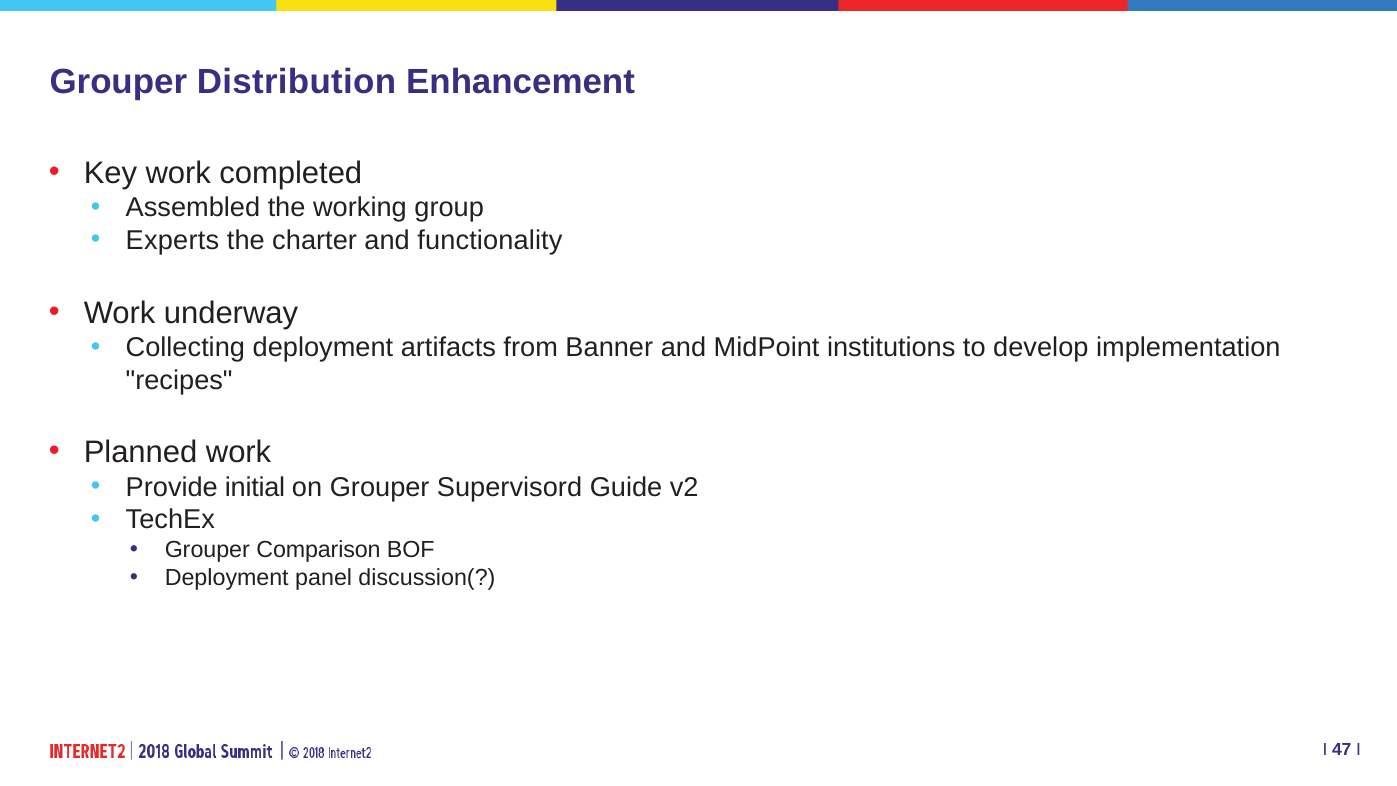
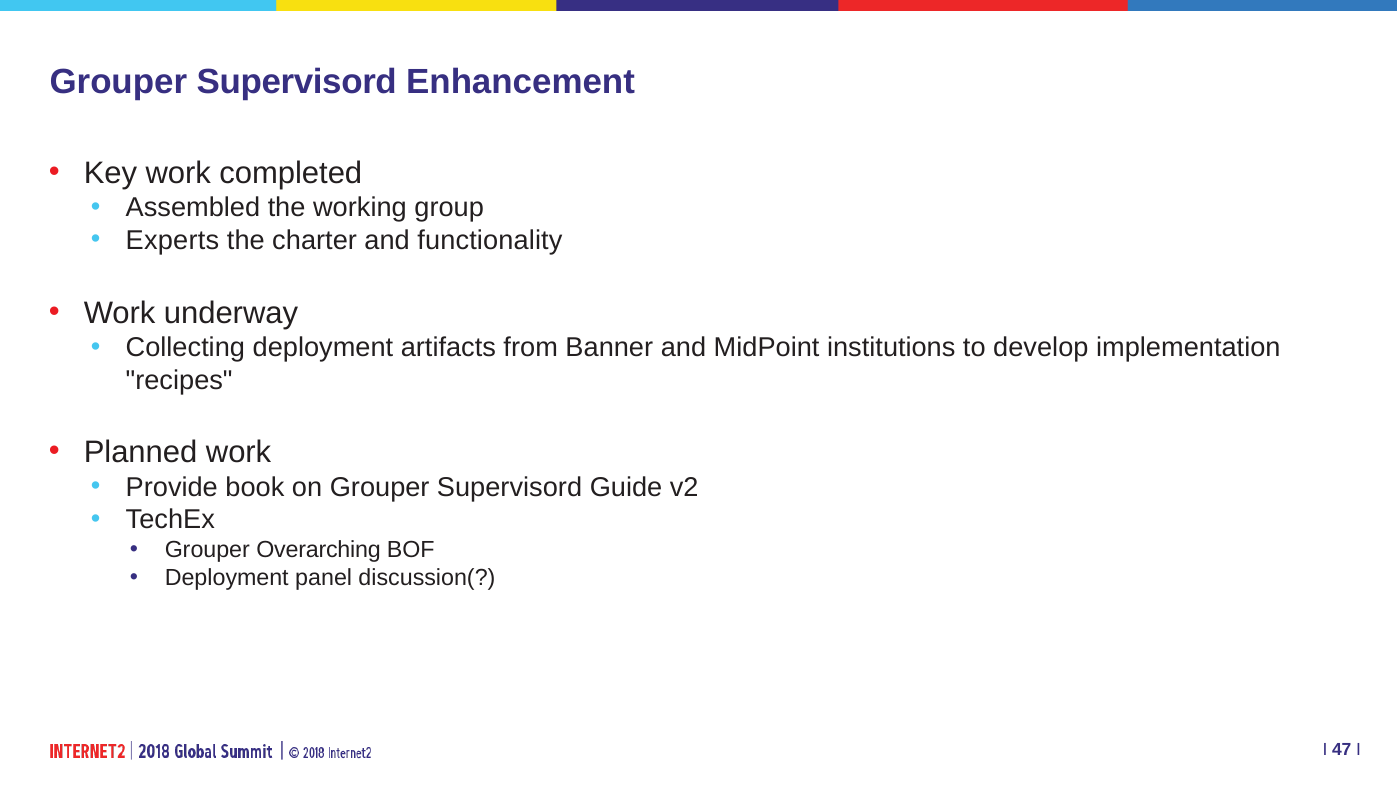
Distribution: Distribution -> Supervisord (297, 82)
initial: initial -> book (255, 487)
Comparison: Comparison -> Overarching (319, 550)
